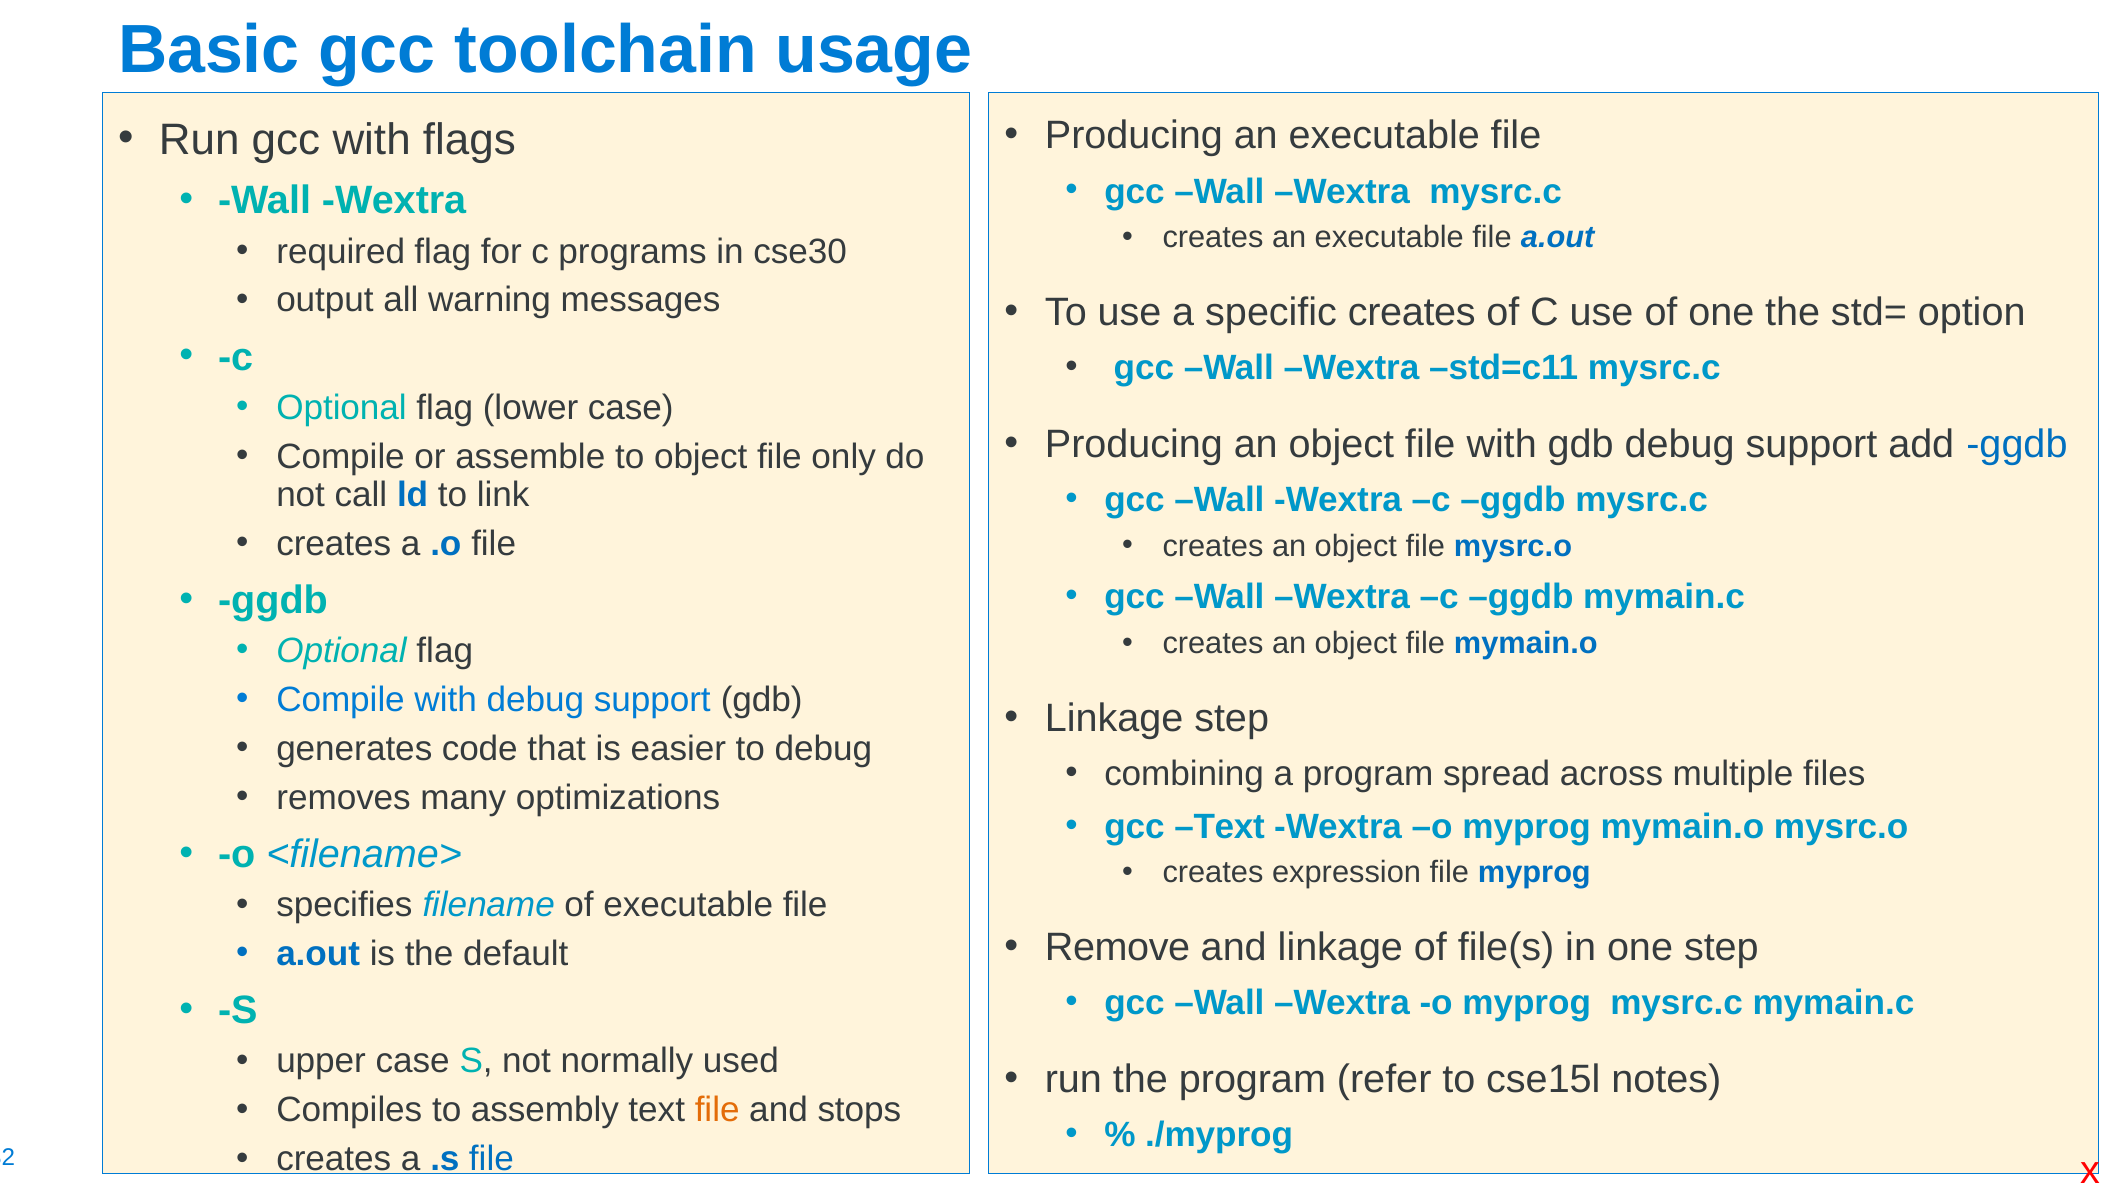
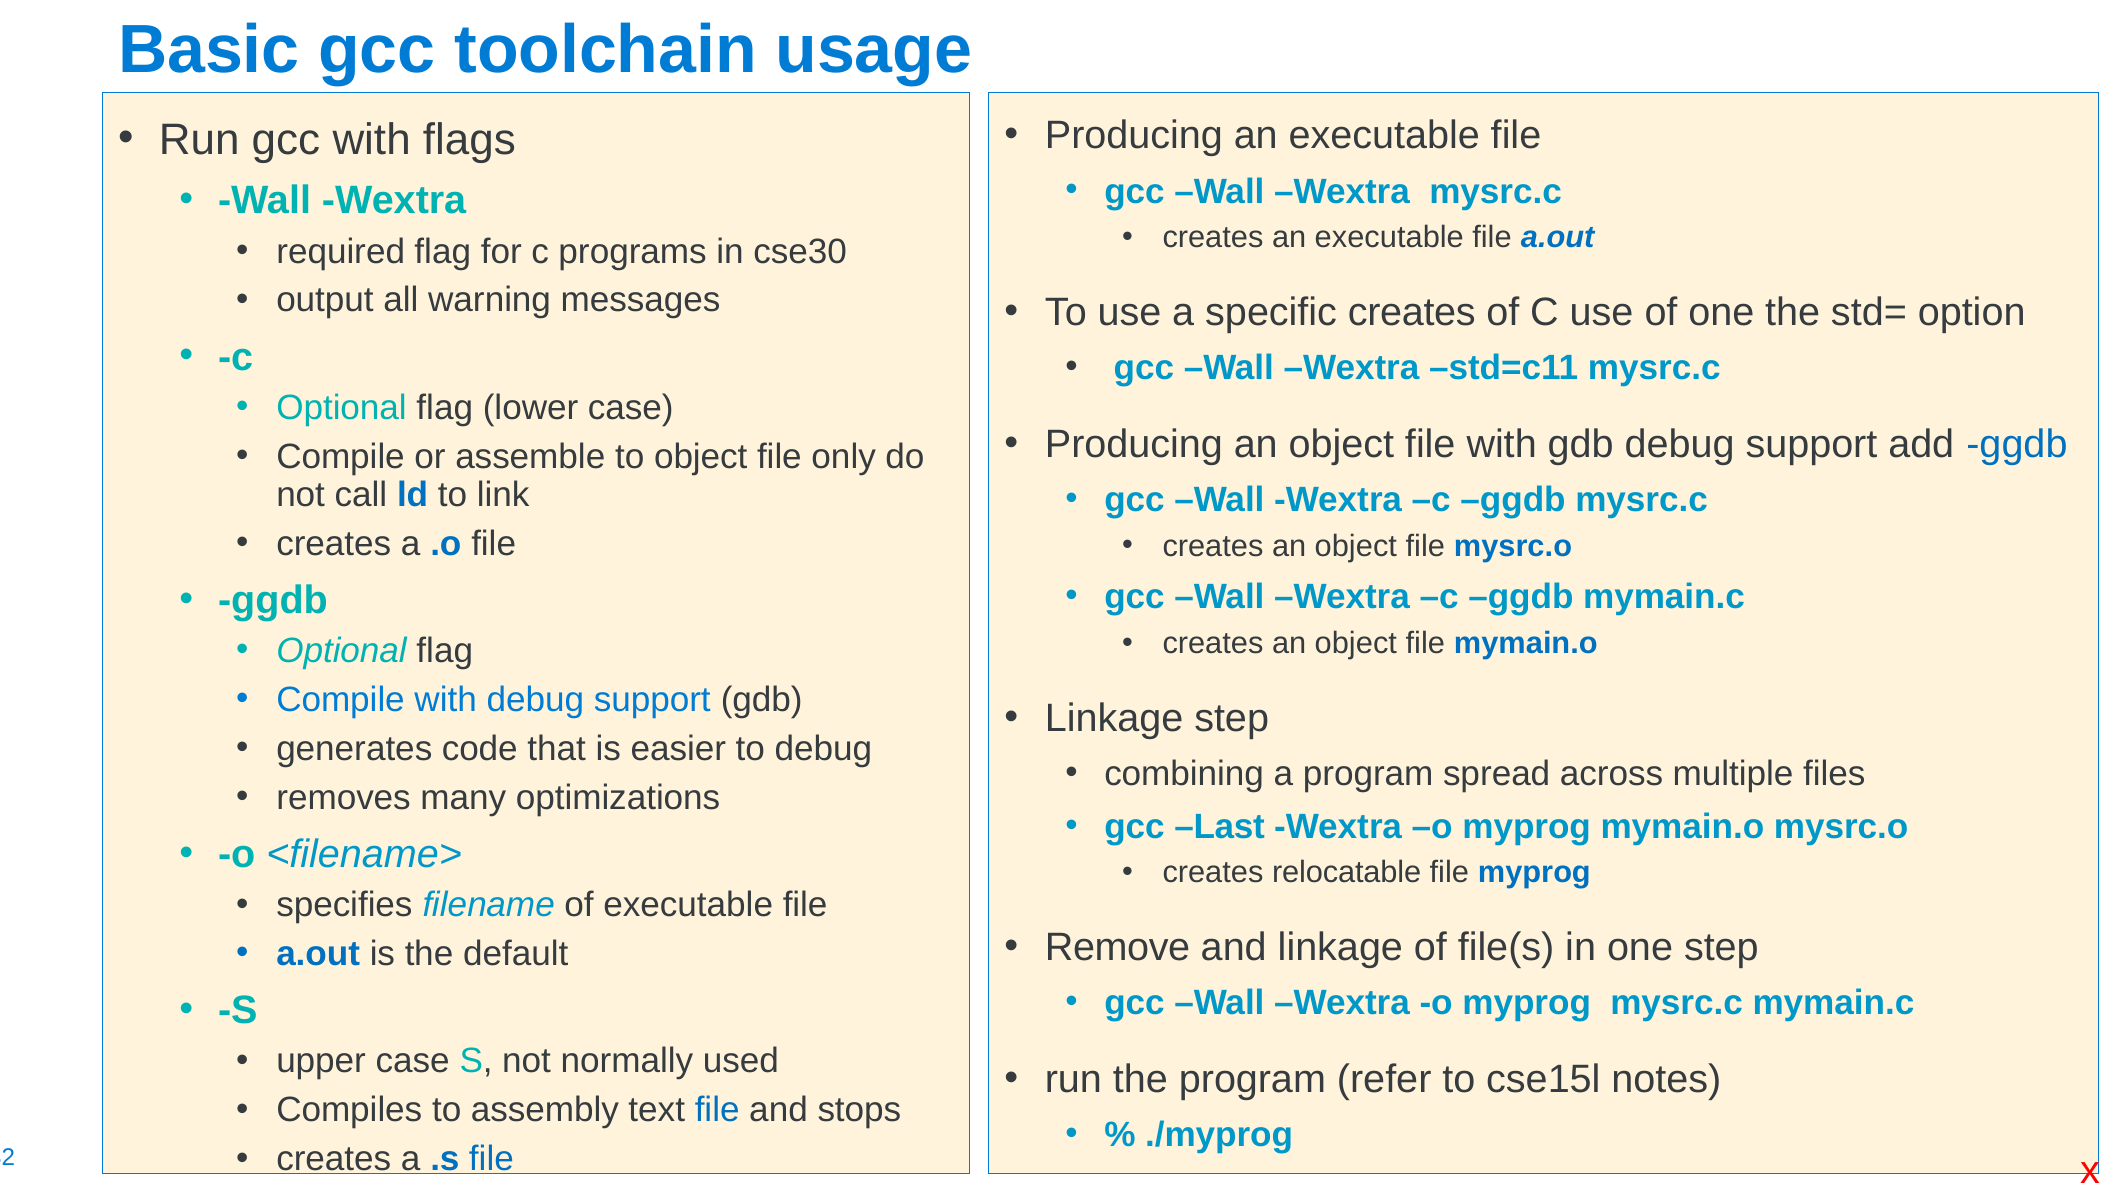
gcc Text: Text -> Last (1220, 827)
expression: expression -> relocatable (1347, 873)
file colour: orange -> blue (717, 1110)
